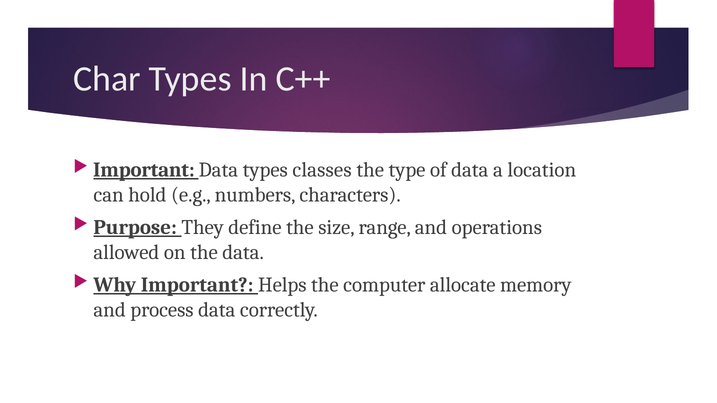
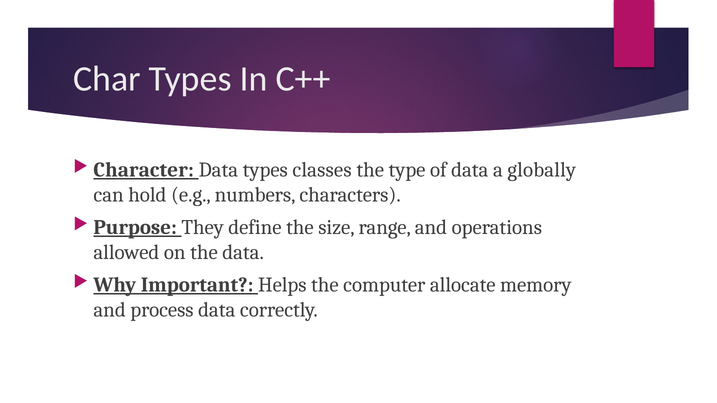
Important: Important -> Character (144, 170)
location: location -> globally (542, 170)
